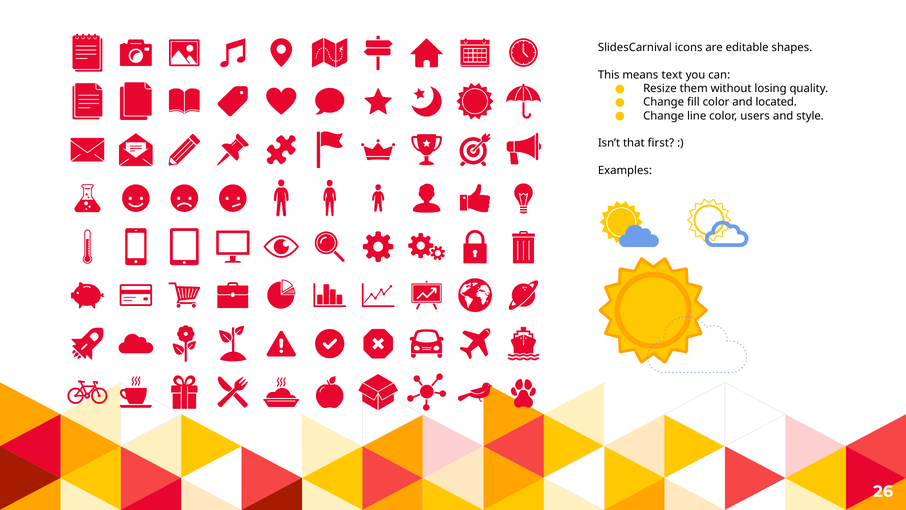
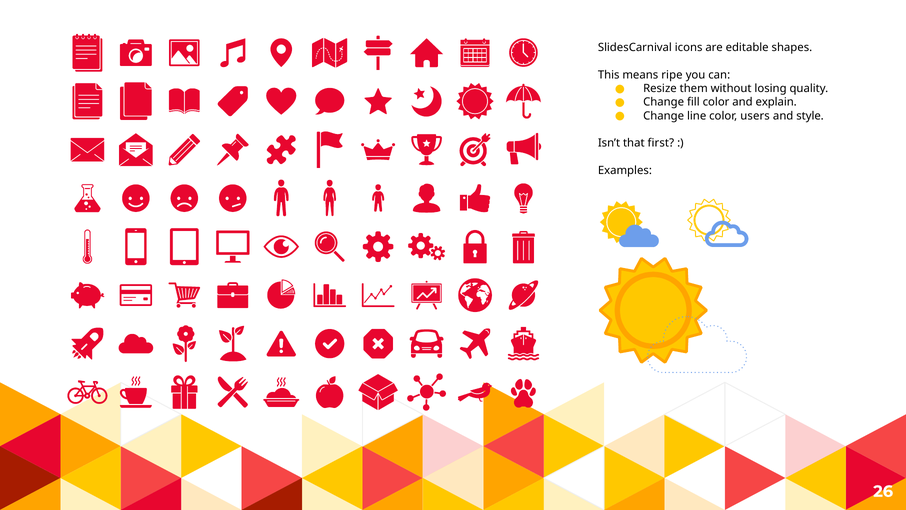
text: text -> ripe (672, 75)
located: located -> explain (776, 102)
